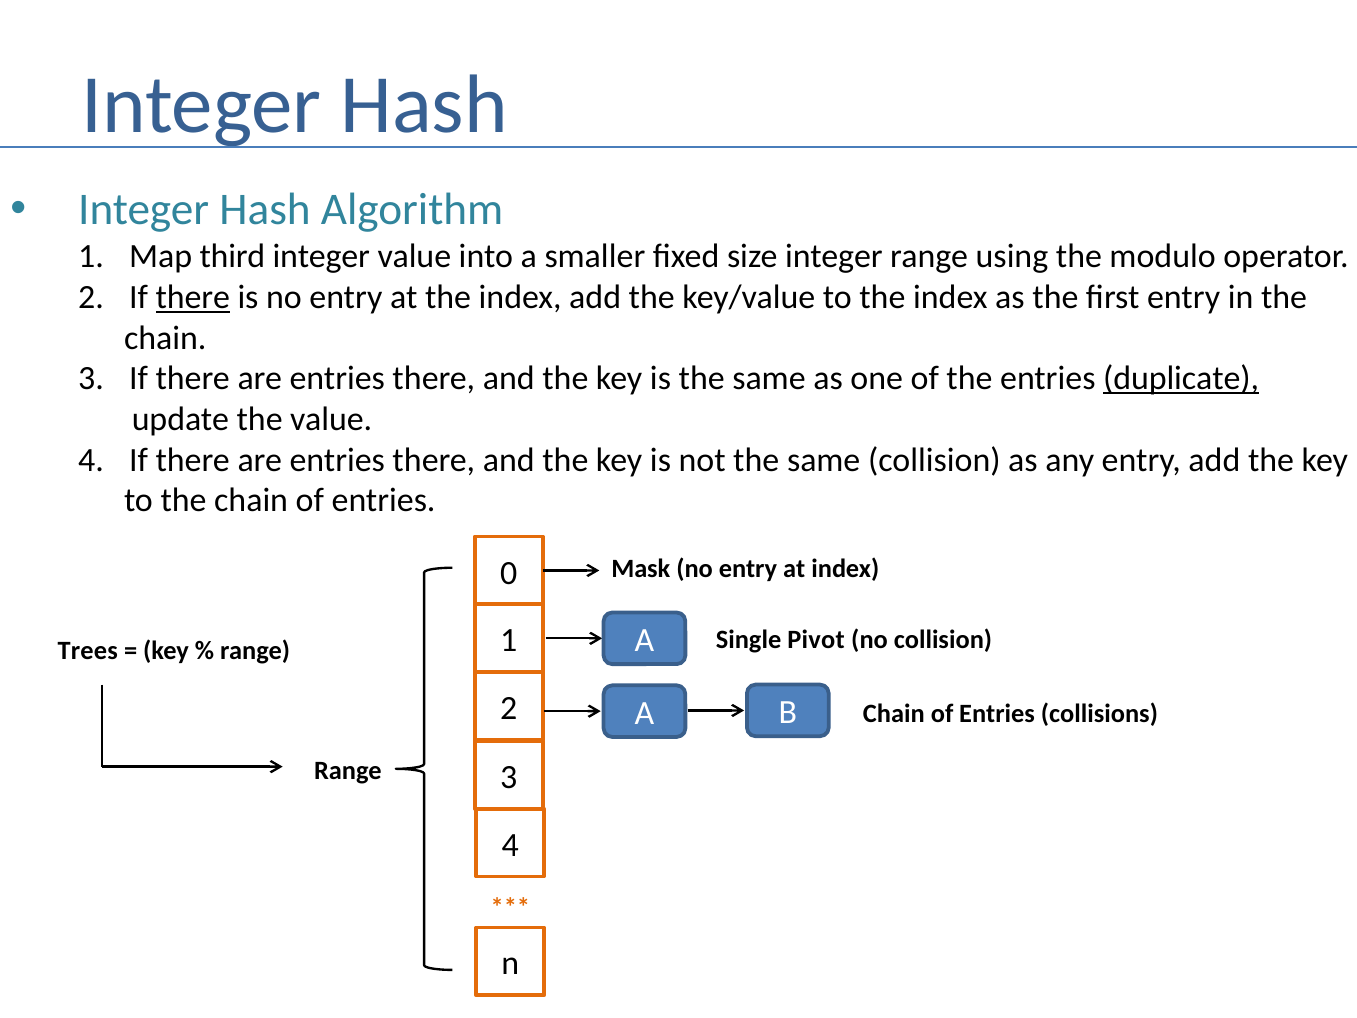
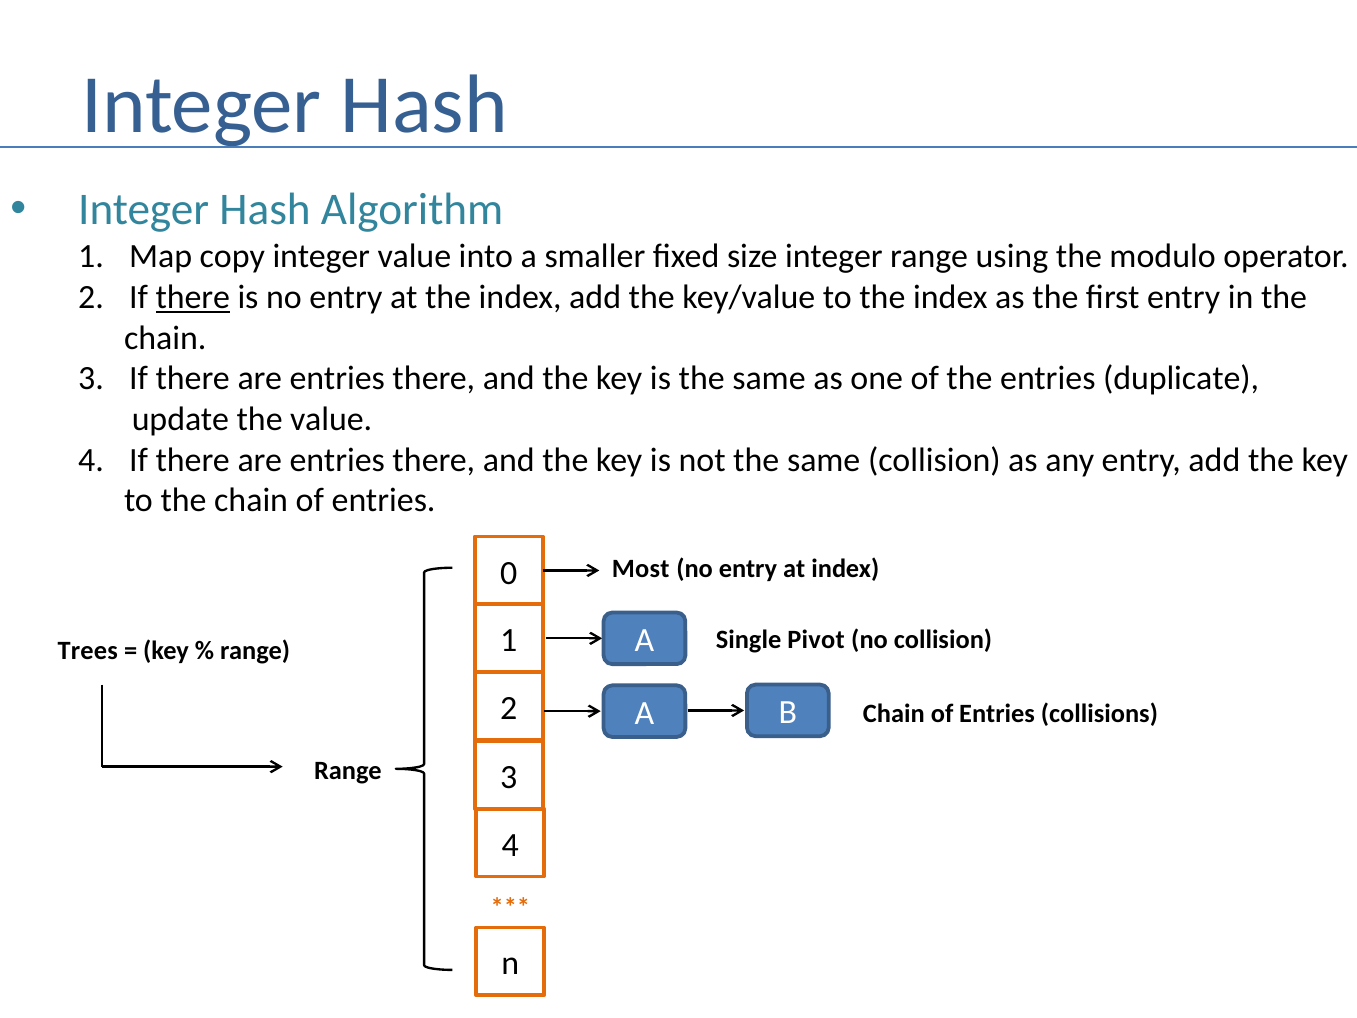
third: third -> copy (232, 256)
duplicate underline: present -> none (1181, 379)
Mask: Mask -> Most (641, 569)
